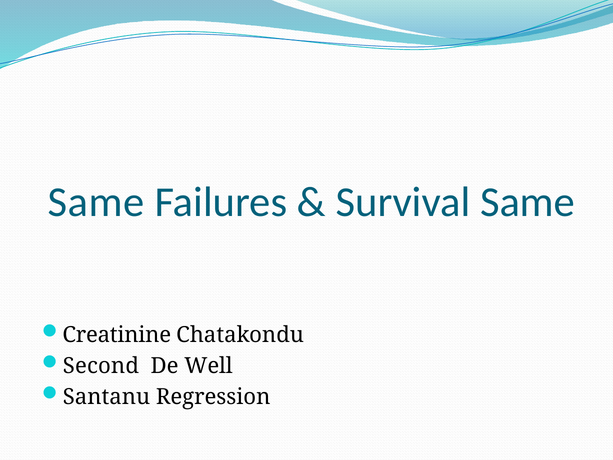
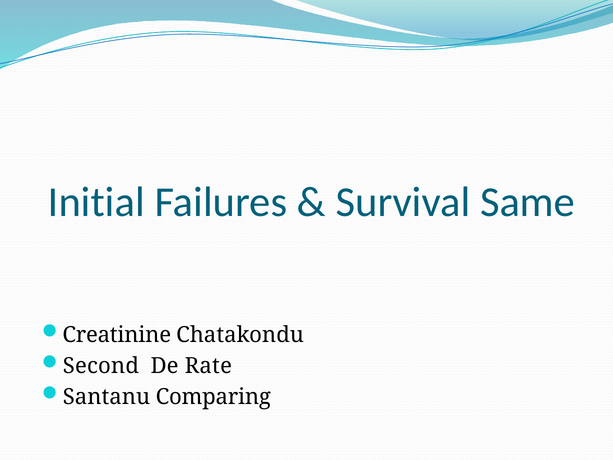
Same: Same -> Initial (96, 202)
Well: Well -> Rate (208, 366)
Regression: Regression -> Comparing (213, 396)
